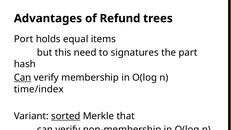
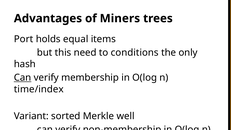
Refund: Refund -> Miners (120, 18)
signatures: signatures -> conditions (135, 53)
part: part -> only (188, 53)
sorted underline: present -> none (66, 116)
that: that -> well (126, 116)
